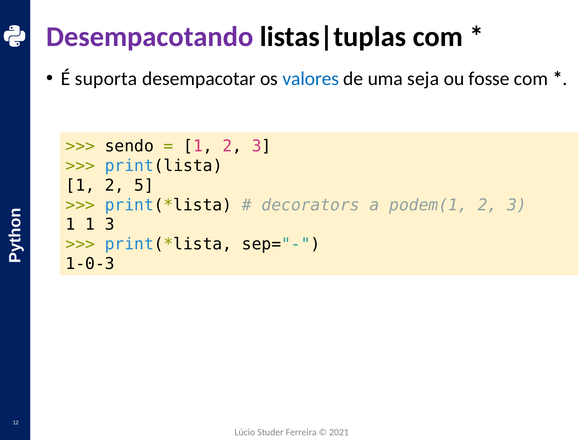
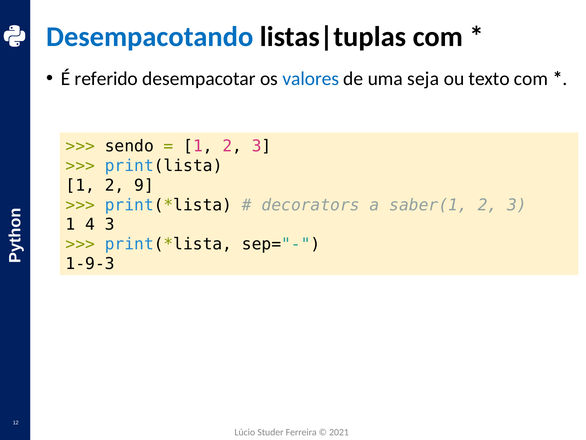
Desempacotando colour: purple -> blue (150, 37)
suporta: suporta -> referido (106, 79)
fosse: fosse -> texto (489, 79)
5: 5 -> 9 (144, 185)
podem(1: podem(1 -> saber(1 (429, 205)
1 1: 1 -> 4 (90, 224)
1-0-3: 1-0-3 -> 1-9-3 (90, 263)
